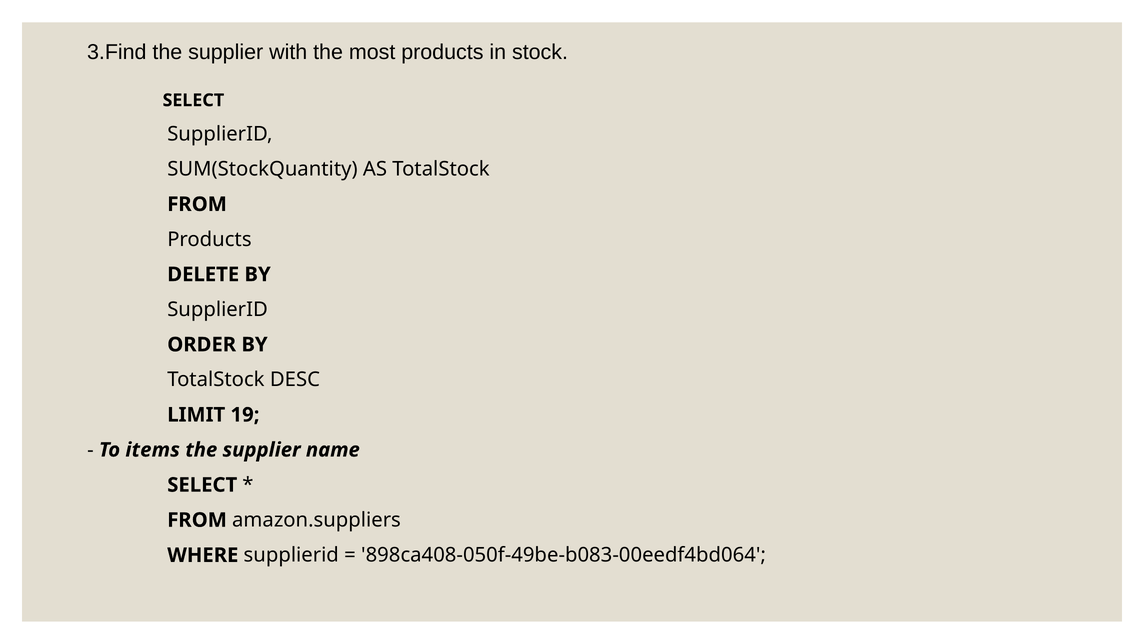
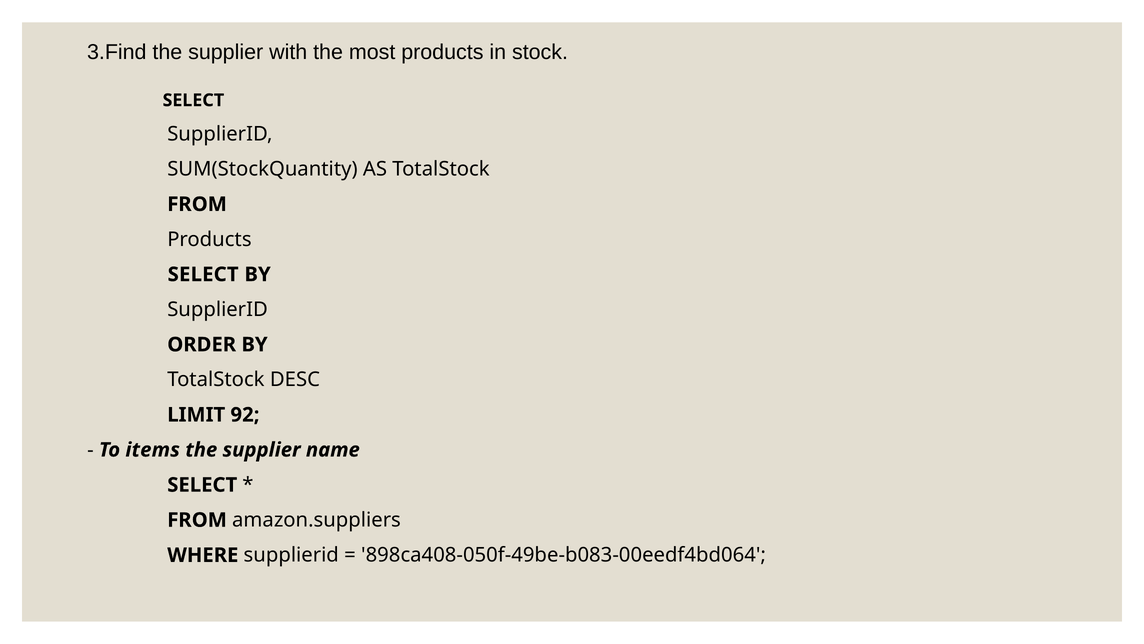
DELETE: DELETE -> SELECT (203, 274)
19: 19 -> 92 (245, 415)
